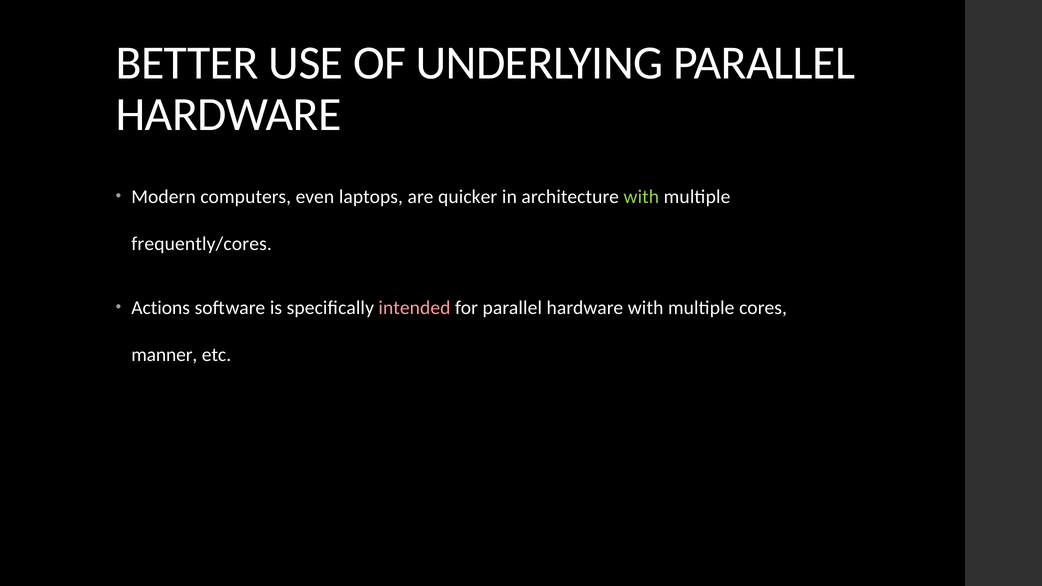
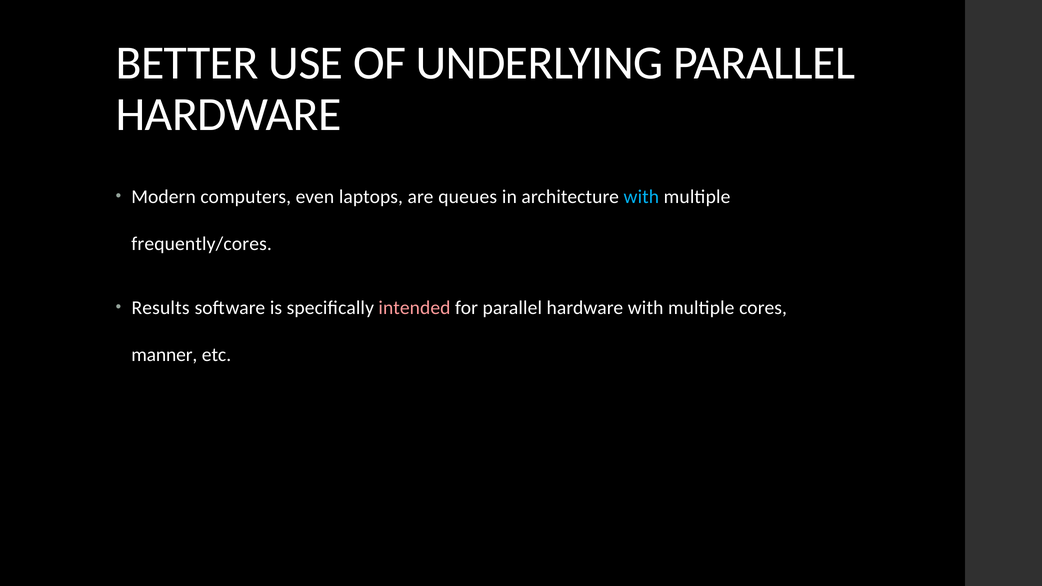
quicker: quicker -> queues (468, 197)
with colour: light green -> light blue (641, 197)
Actions: Actions -> Results (161, 308)
